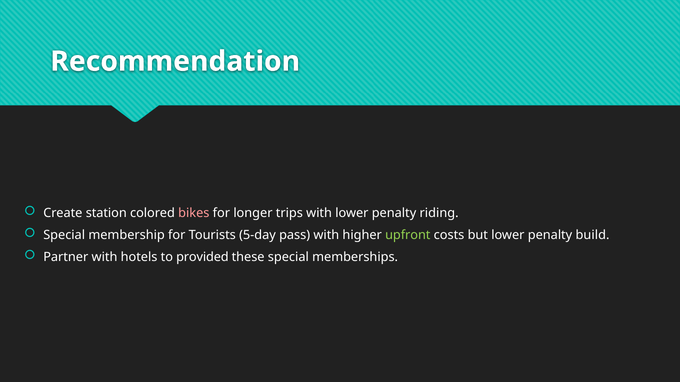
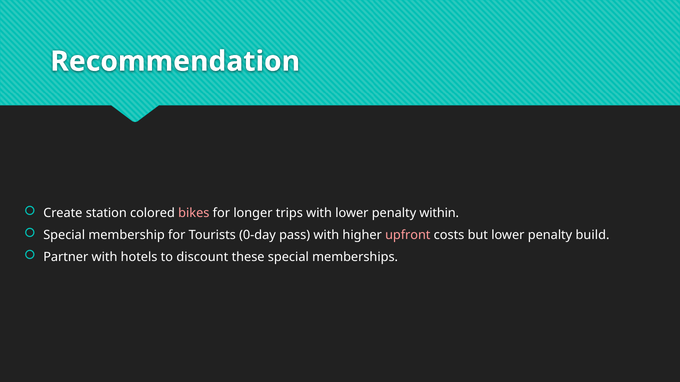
riding: riding -> within (439, 213)
5-day: 5-day -> 0-day (257, 235)
upfront colour: light green -> pink (408, 235)
provided: provided -> discount (202, 258)
